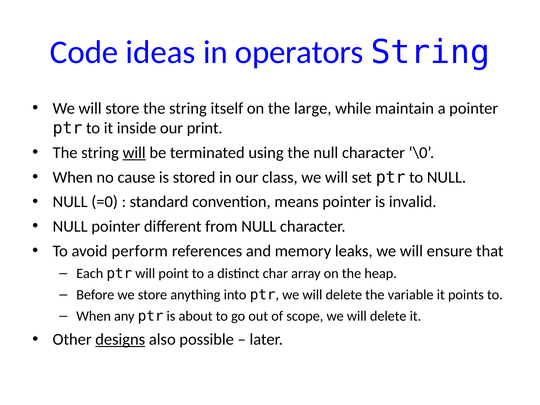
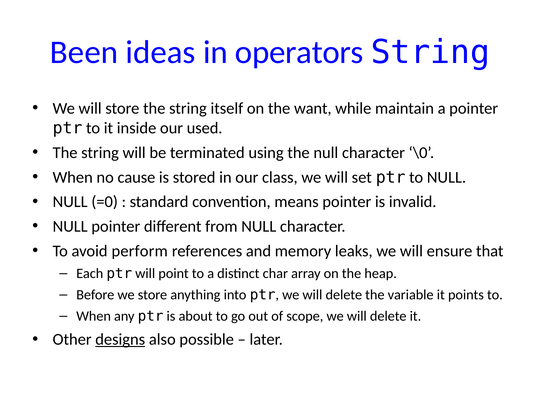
Code: Code -> Been (84, 52)
large: large -> want (313, 108)
print: print -> used (205, 128)
will underline: present -> none (134, 153)
